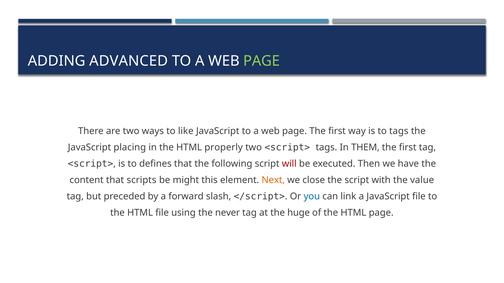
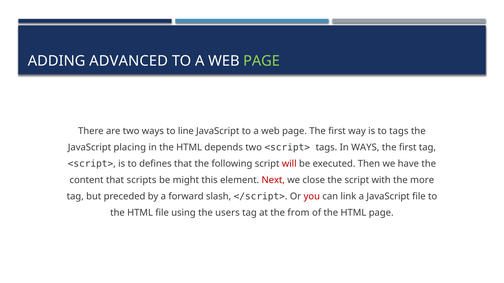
like: like -> line (186, 131)
properly: properly -> depends (224, 148)
In THEM: THEM -> WAYS (365, 148)
Next colour: orange -> red (273, 180)
value: value -> more (422, 180)
you colour: blue -> red (312, 197)
never: never -> users (227, 213)
huge: huge -> from (298, 213)
